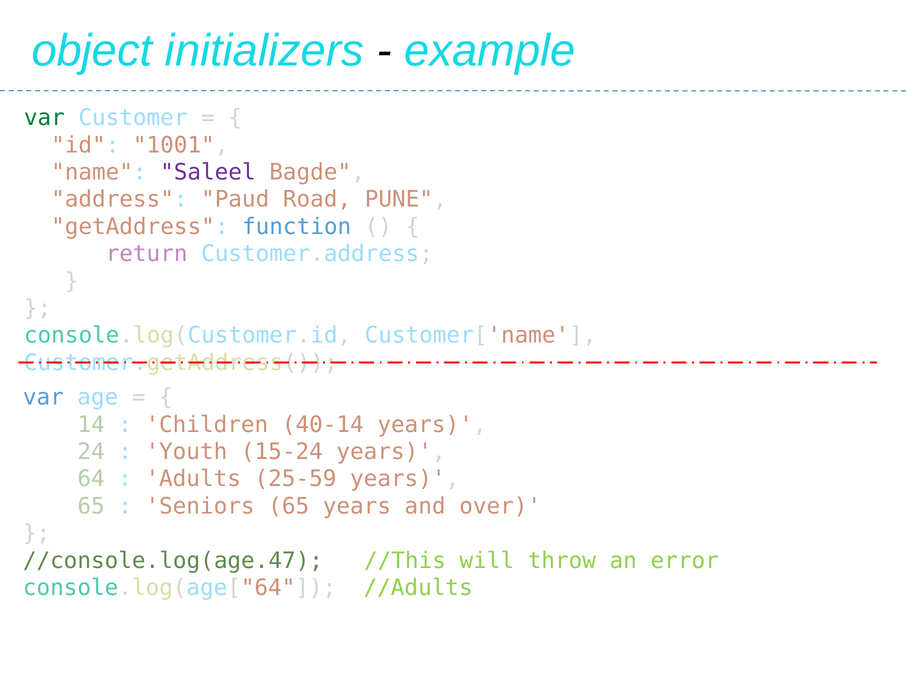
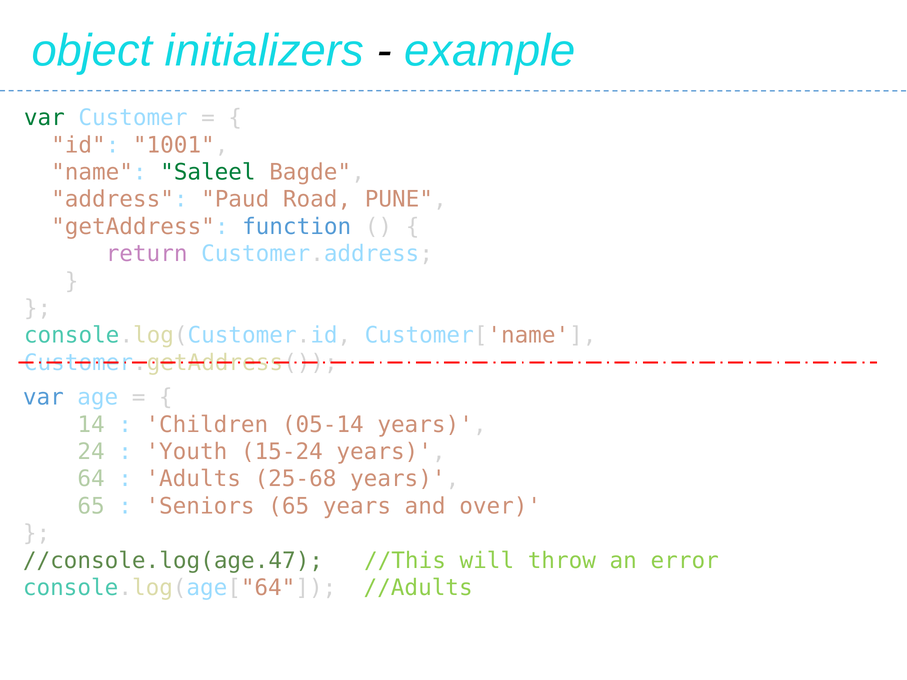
Saleel colour: purple -> green (208, 172)
40-14: 40-14 -> 05-14 (323, 425)
25-59: 25-59 -> 25-68 (296, 479)
